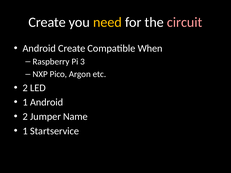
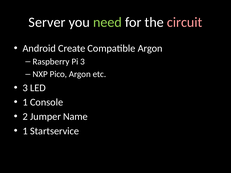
Create: Create -> Server (47, 22)
need colour: yellow -> light green (107, 22)
Compatible When: When -> Argon (150, 48)
2: 2 -> 3 (25, 88)
1 Android: Android -> Console (47, 102)
